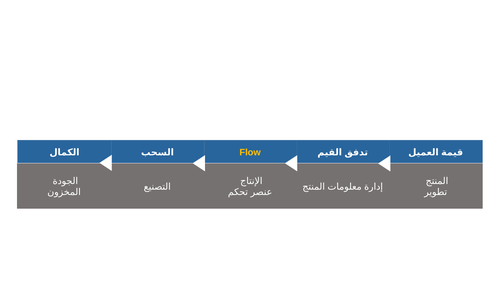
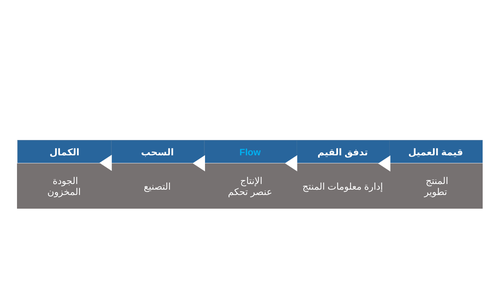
Flow colour: yellow -> light blue (250, 152)
